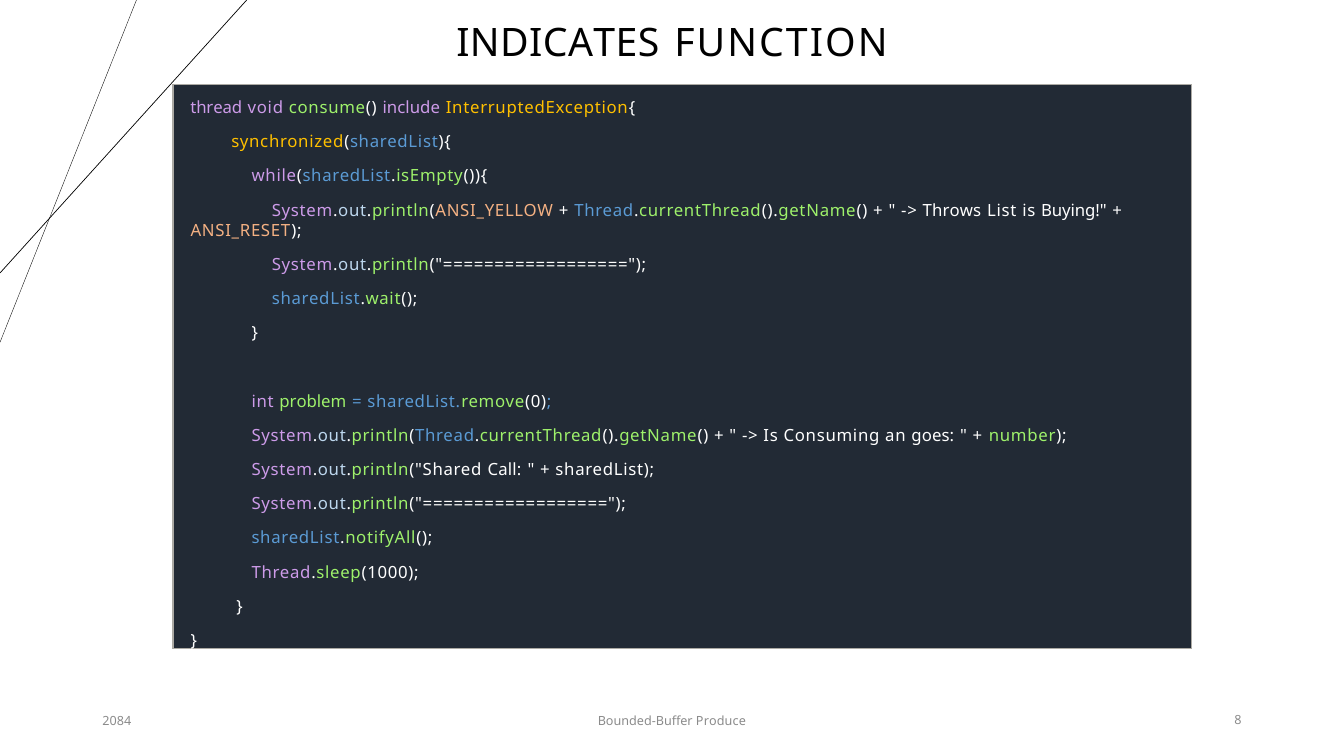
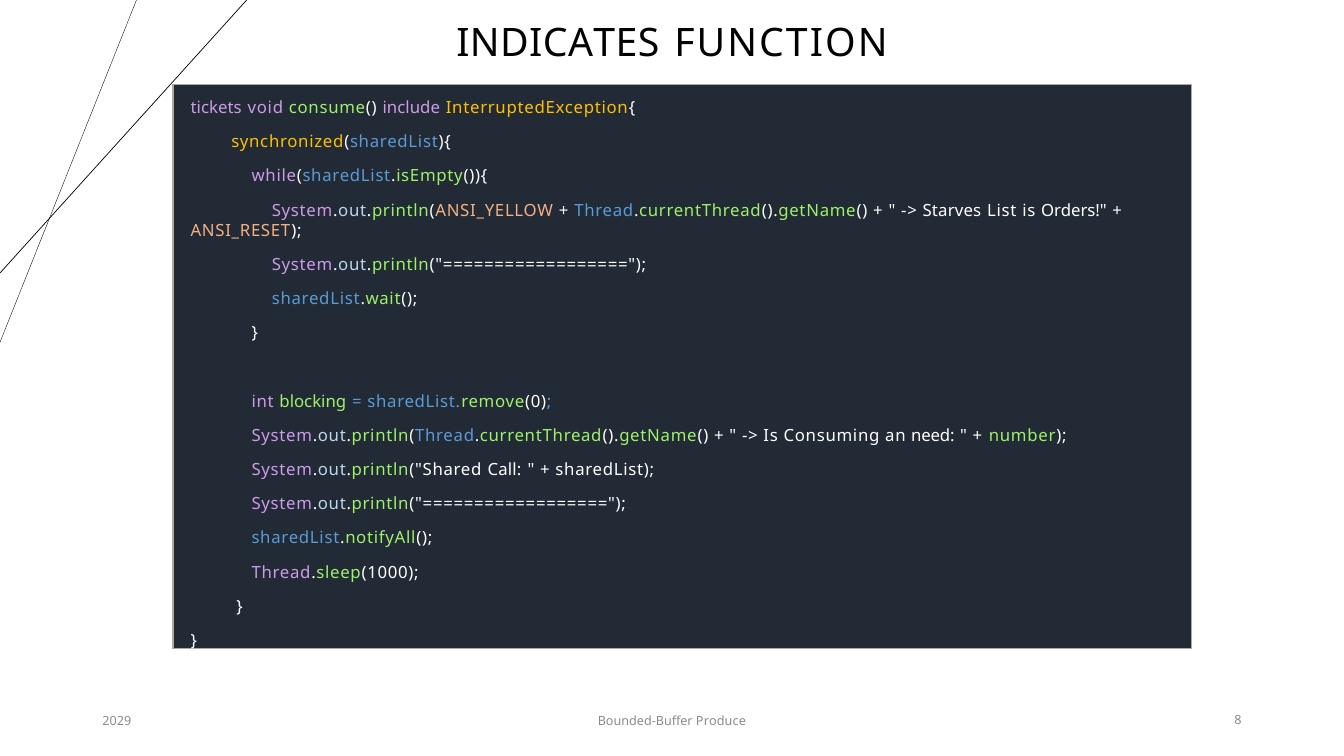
thread: thread -> tickets (216, 108)
Throws: Throws -> Starves (952, 211)
Buying: Buying -> Orders (1074, 211)
problem: problem -> blocking (313, 402)
goes: goes -> need (933, 436)
2084: 2084 -> 2029 (117, 722)
